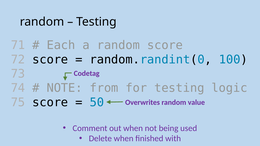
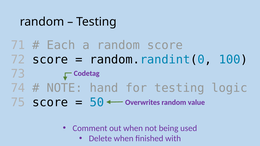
from: from -> hand (104, 88)
